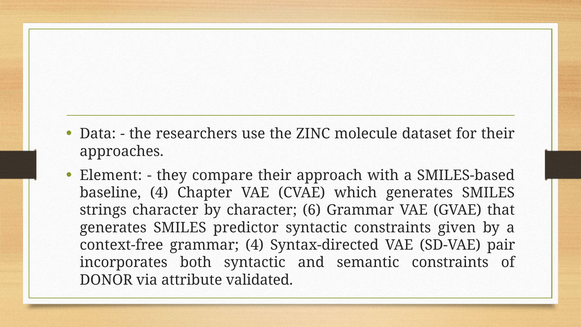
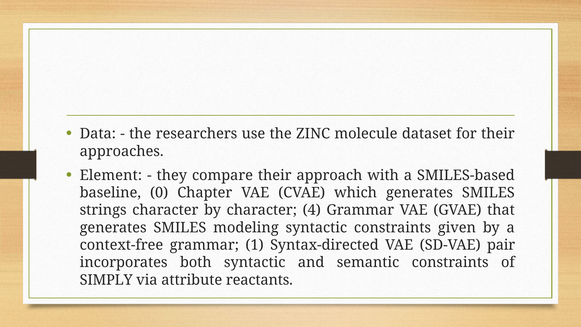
baseline 4: 4 -> 0 (159, 193)
6: 6 -> 4 (312, 210)
predictor: predictor -> modeling (246, 227)
grammar 4: 4 -> 1 (255, 245)
DONOR: DONOR -> SIMPLY (106, 280)
validated: validated -> reactants (259, 280)
